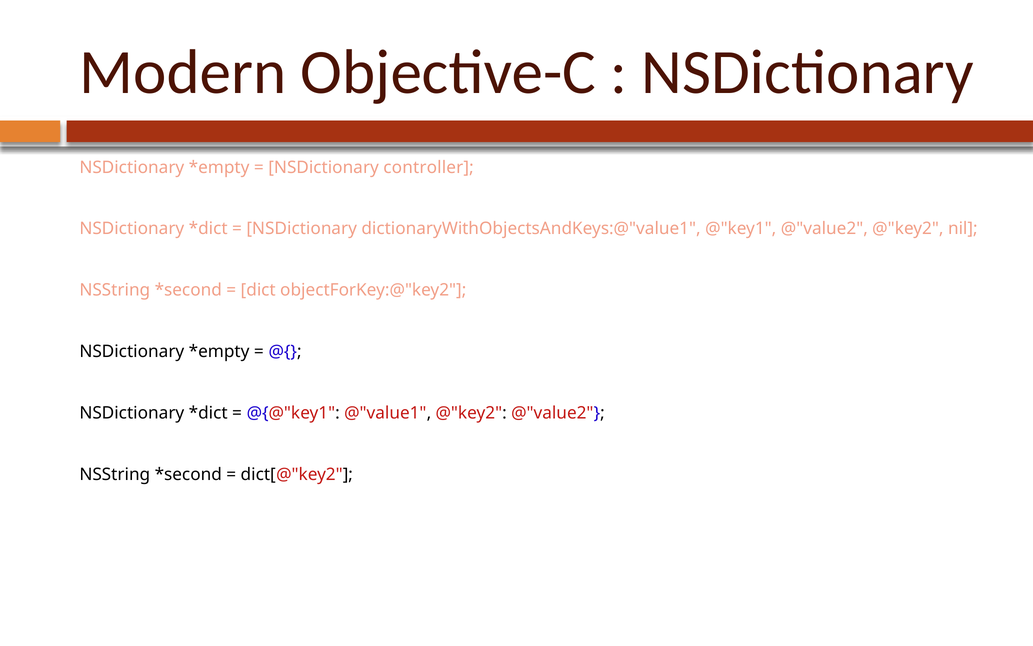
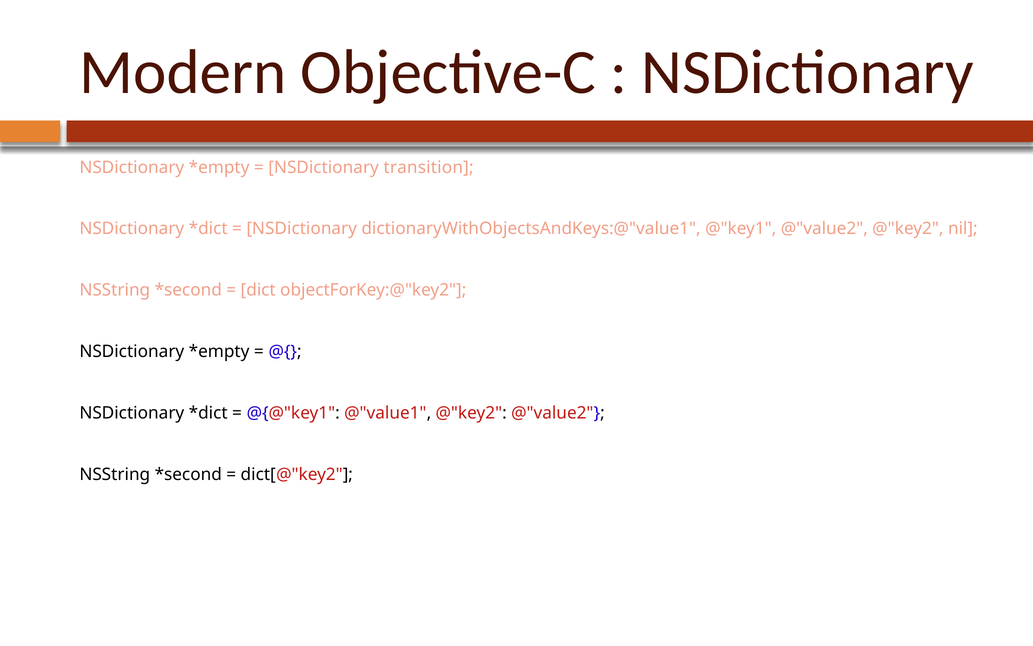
controller: controller -> transition (429, 167)
